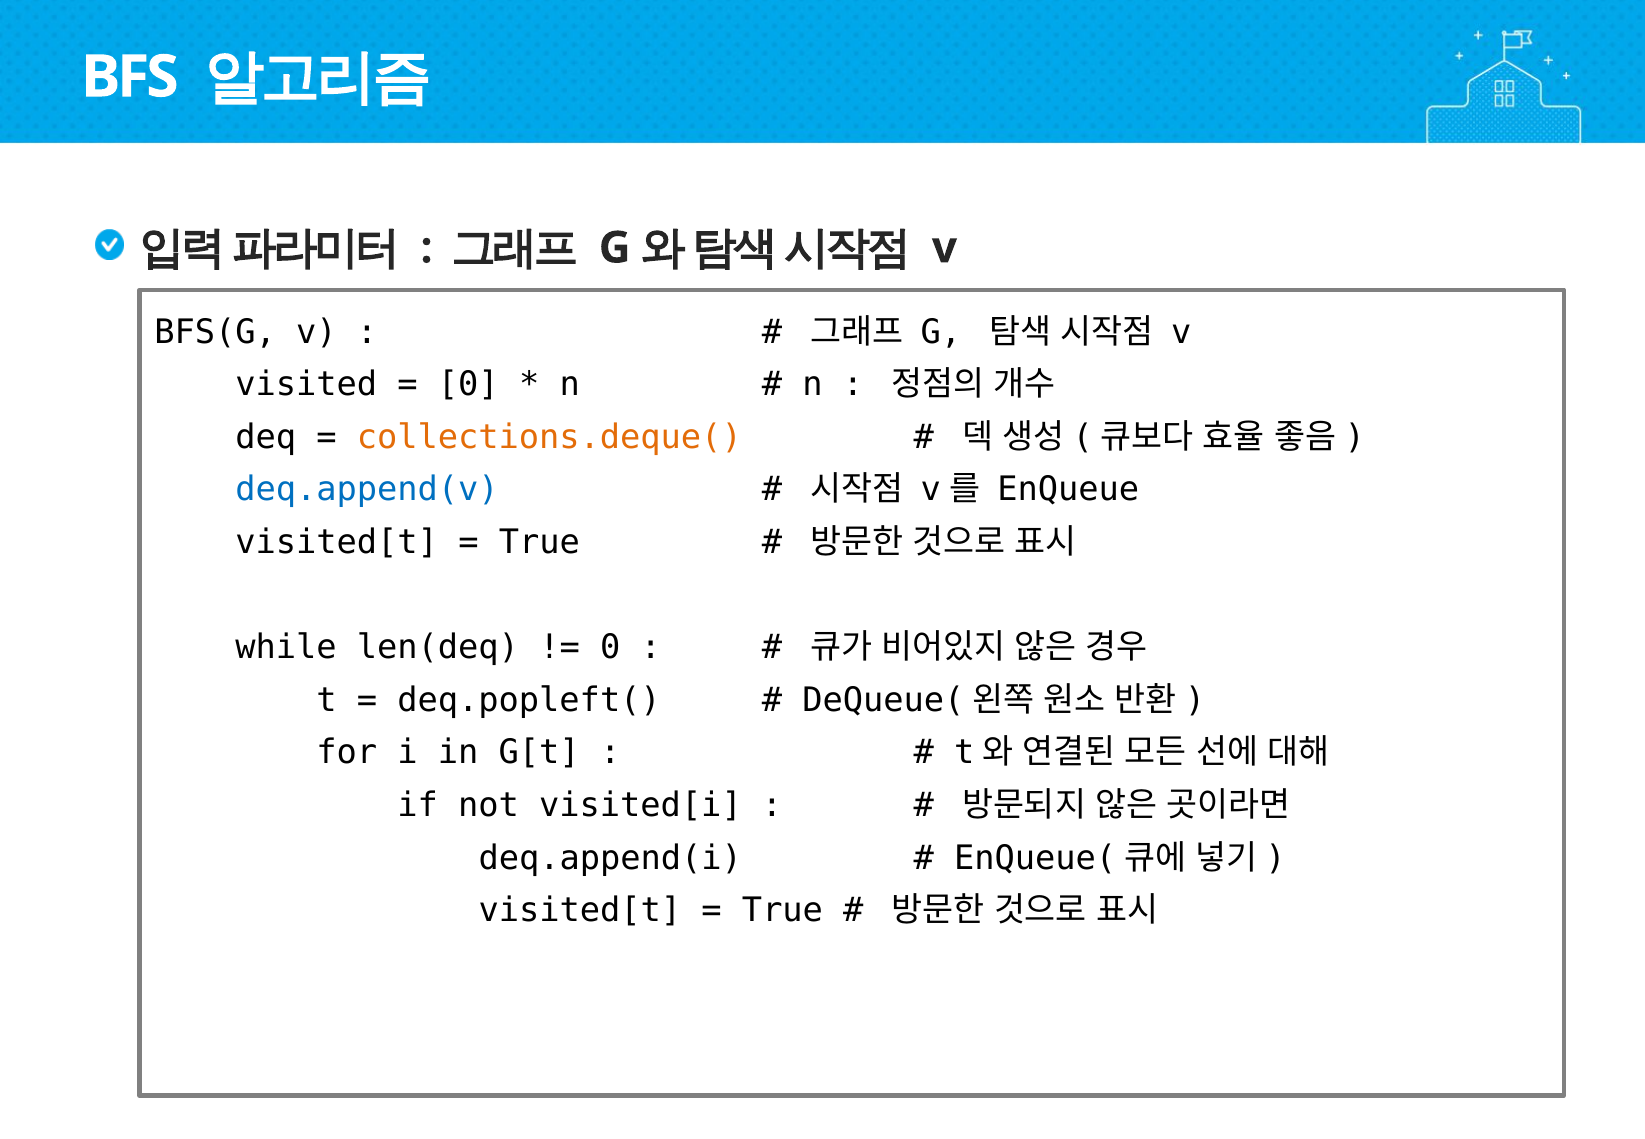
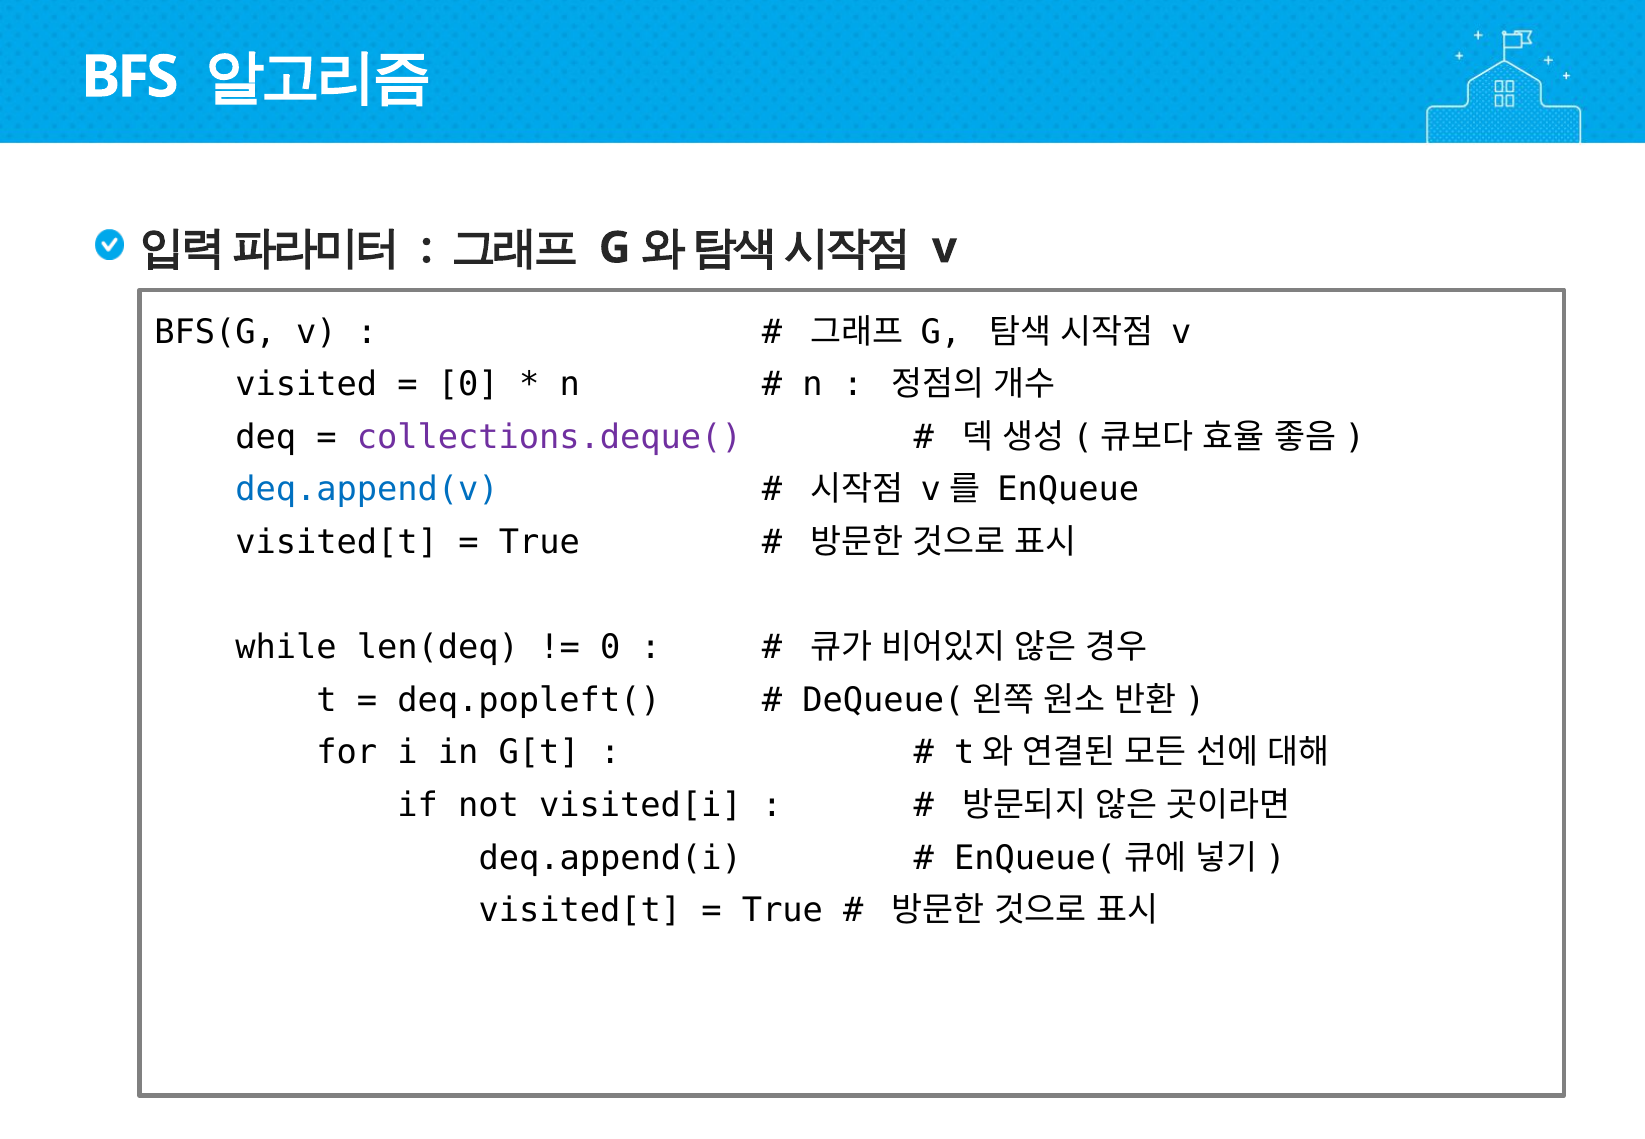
collections.deque( colour: orange -> purple (549, 437)
